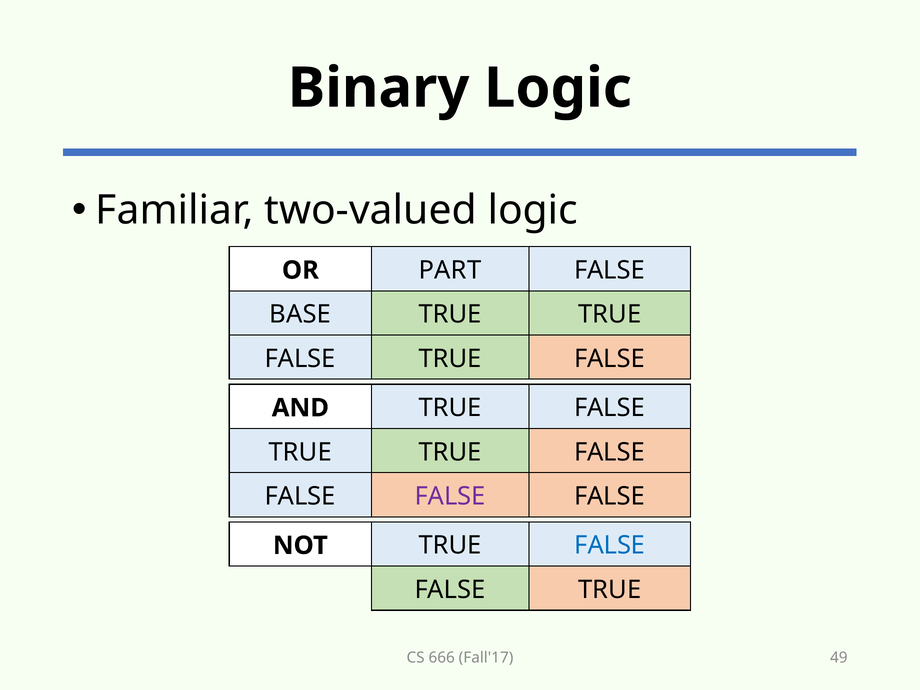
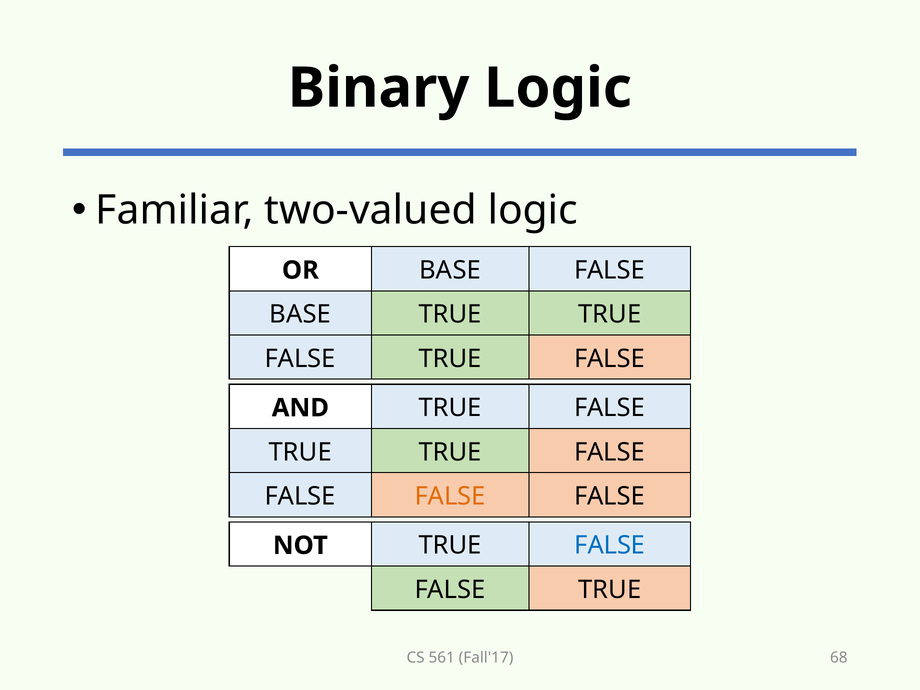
OR PART: PART -> BASE (450, 270)
FALSE colour: purple -> orange (450, 496)
666: 666 -> 561 (442, 658)
49: 49 -> 68 (839, 658)
